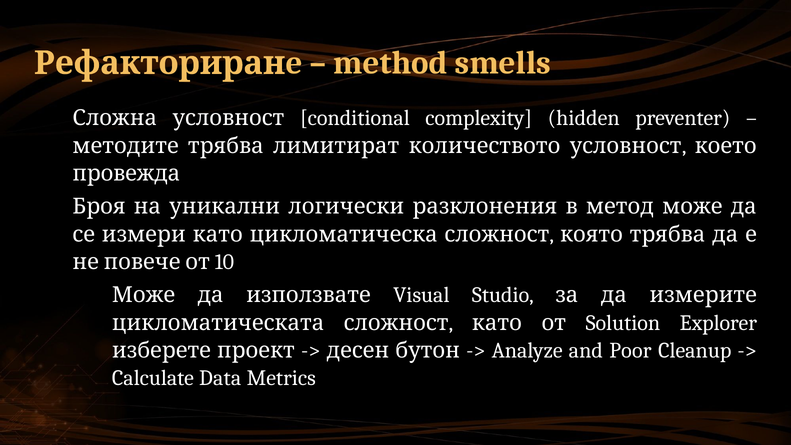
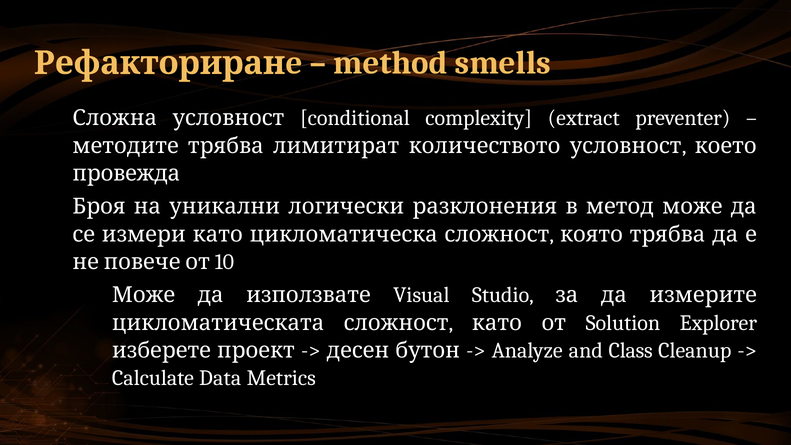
hidden: hidden -> extract (584, 118)
Poor: Poor -> Class (631, 351)
